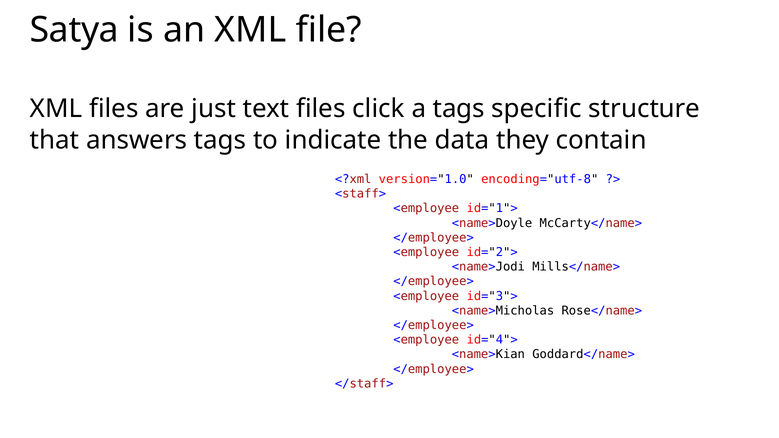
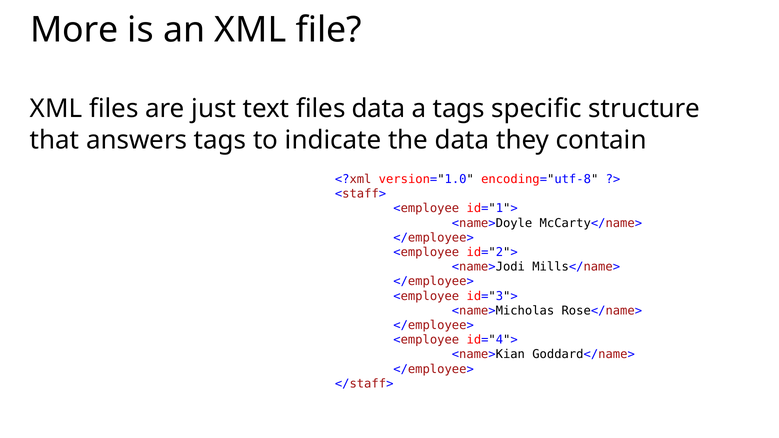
Satya: Satya -> More (74, 30)
files click: click -> data (379, 109)
